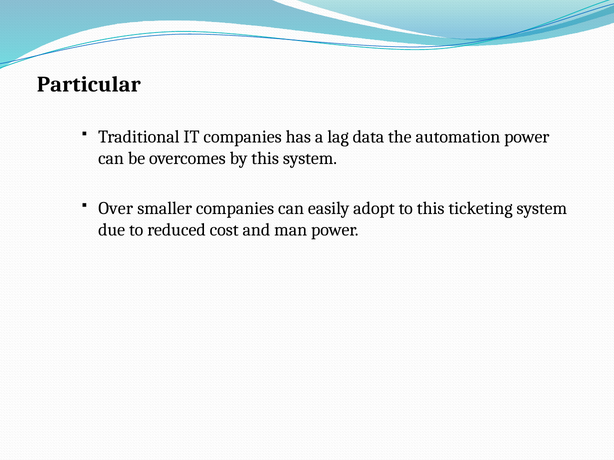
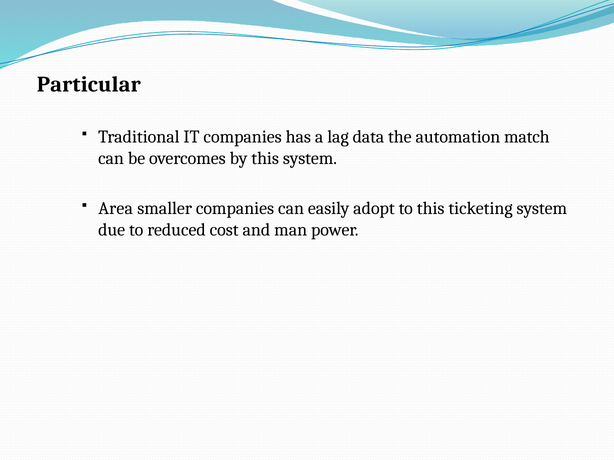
automation power: power -> match (527, 137)
Over: Over -> Area (116, 208)
